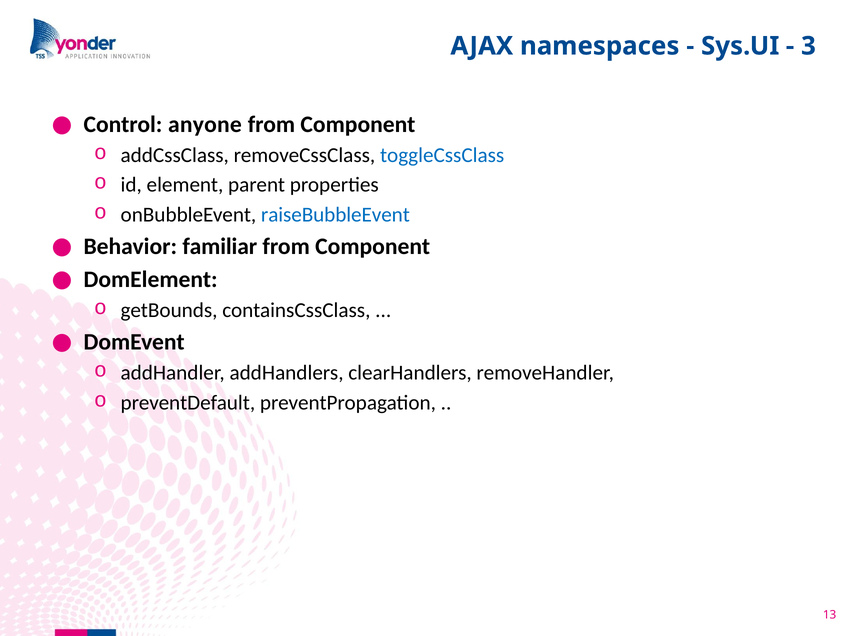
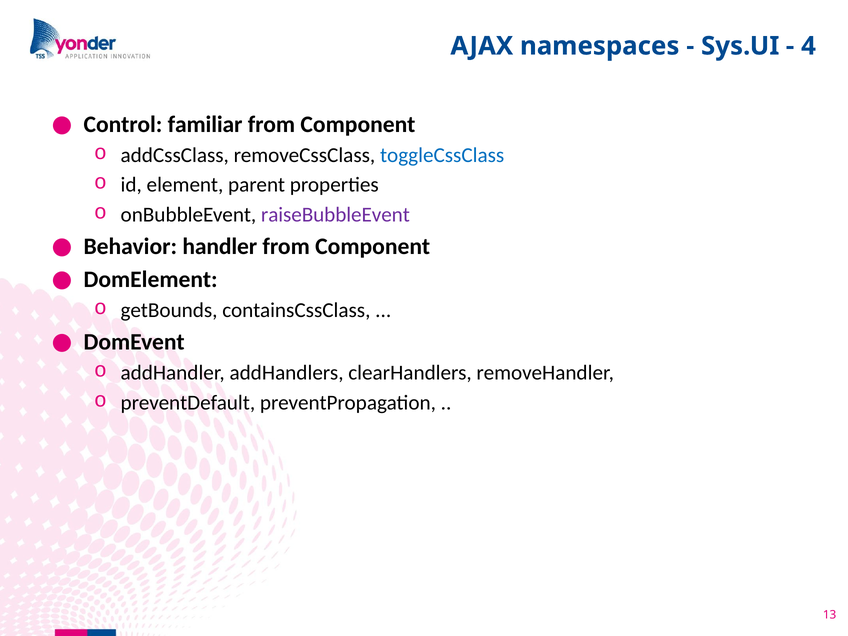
3: 3 -> 4 (808, 46)
anyone: anyone -> familiar (205, 124)
raiseBubbleEvent colour: blue -> purple (335, 215)
familiar: familiar -> handler (220, 246)
